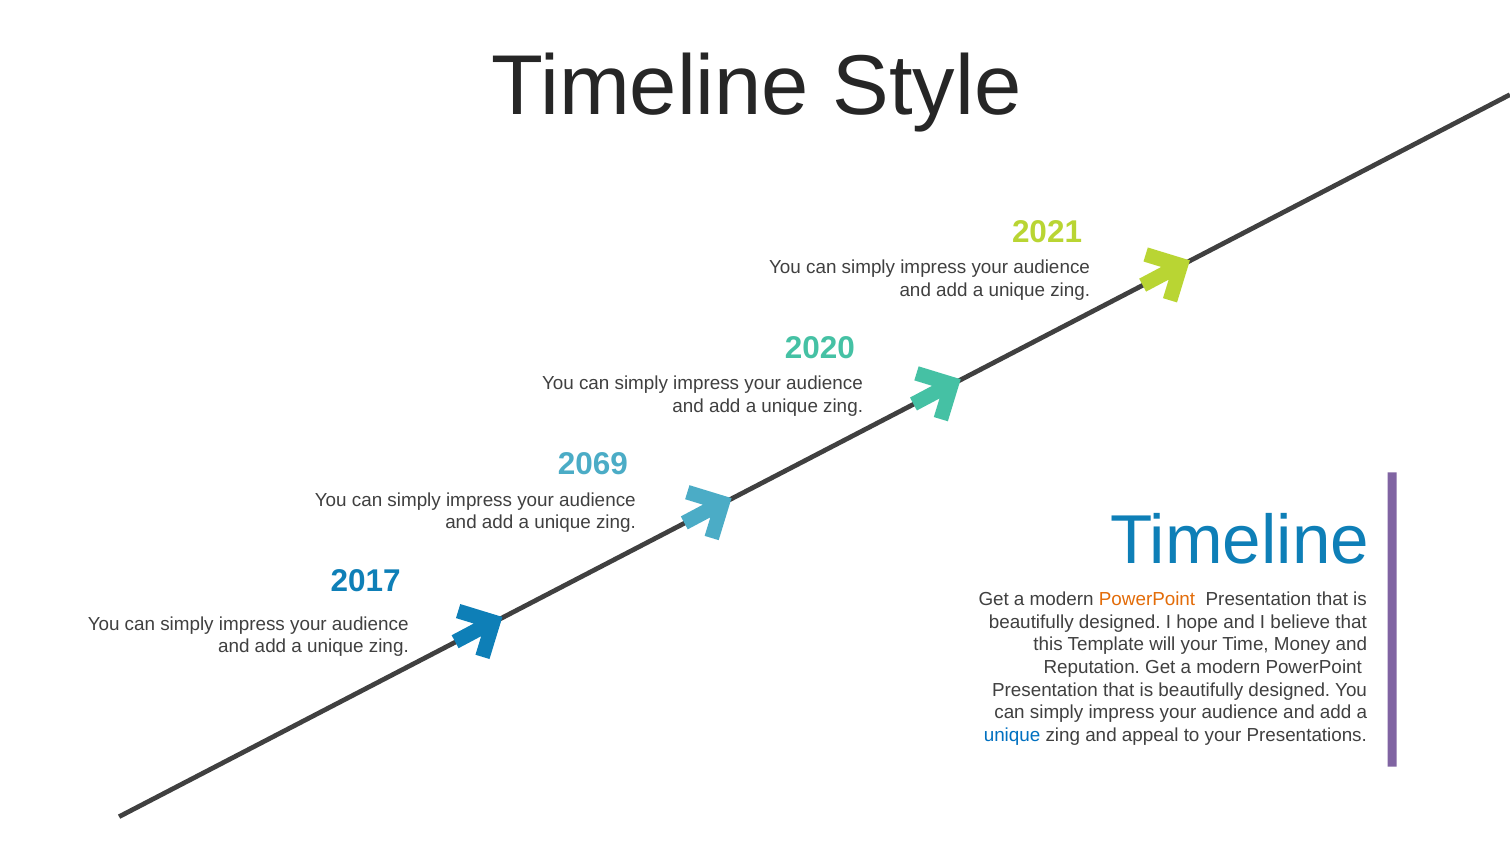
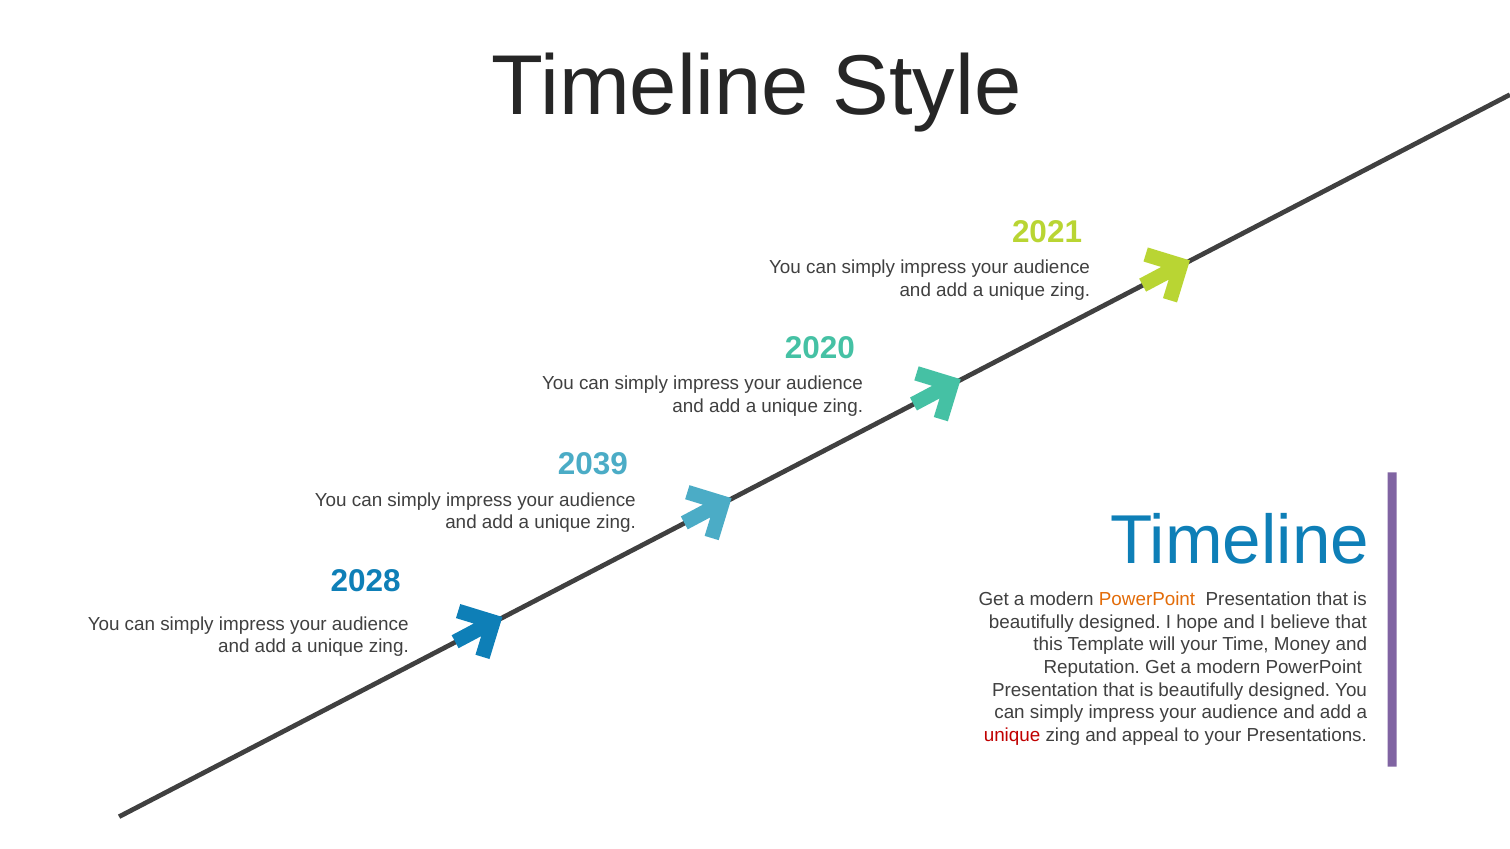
2069: 2069 -> 2039 (593, 464)
2017: 2017 -> 2028 (366, 581)
unique colour: blue -> red (1012, 736)
